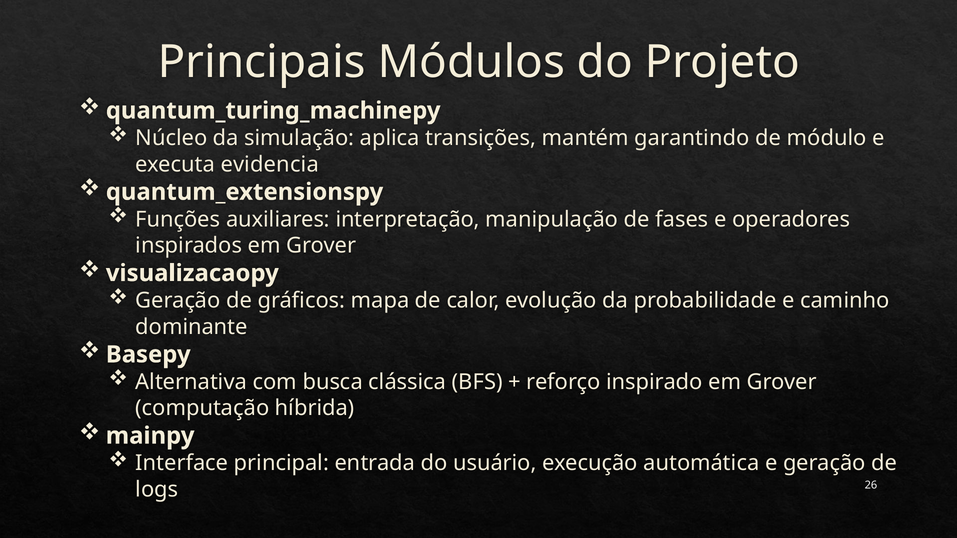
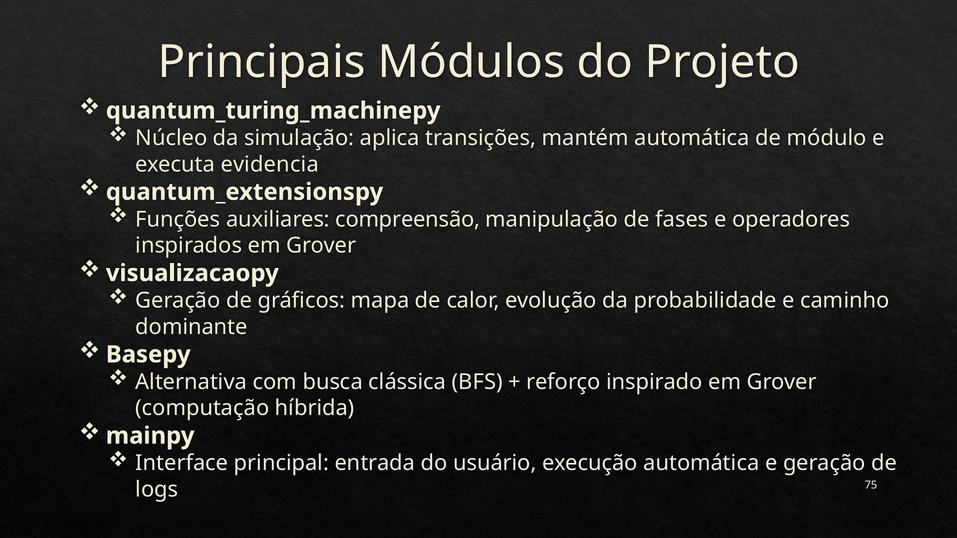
mantém garantindo: garantindo -> automática (692, 138)
interpretação: interpretação -> compreensão (408, 219)
26: 26 -> 75 (871, 485)
